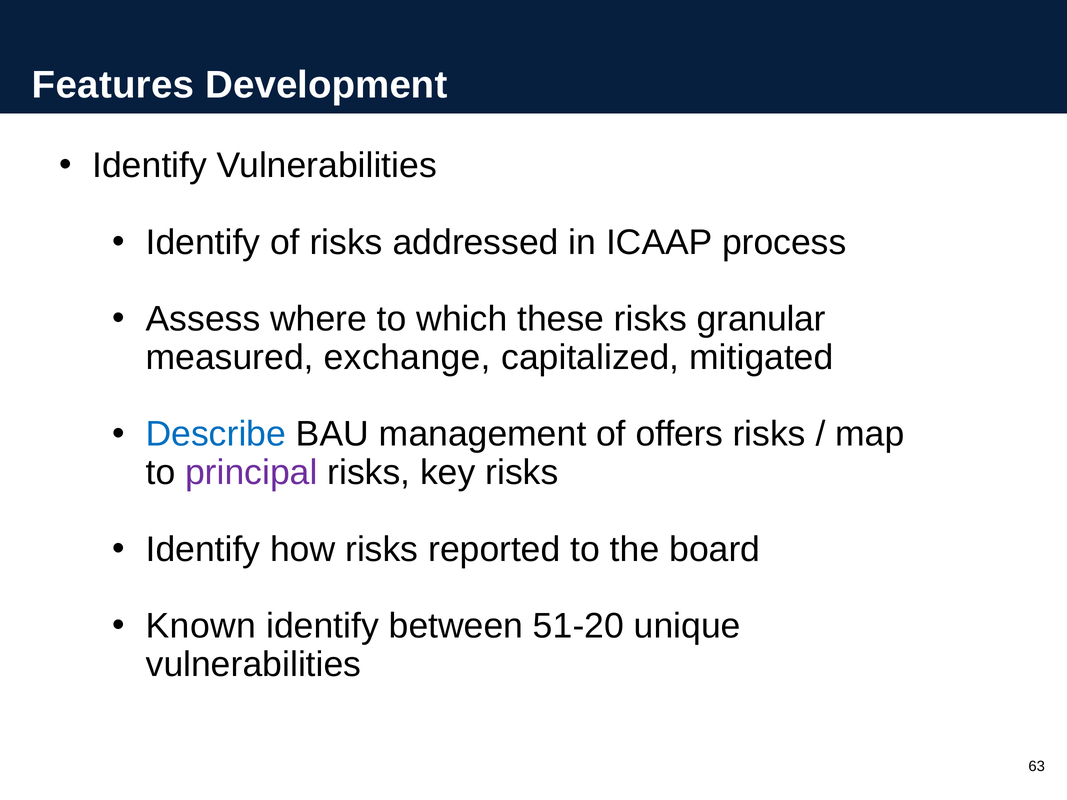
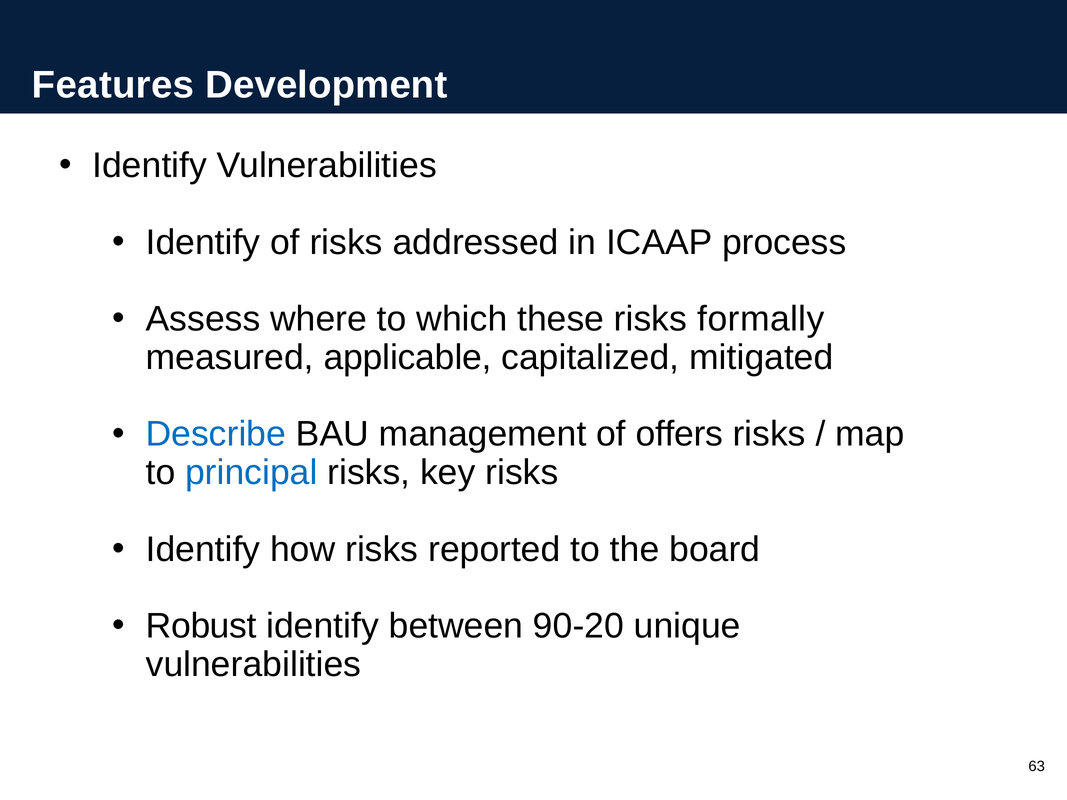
granular: granular -> formally (761, 319)
exchange: exchange -> applicable (408, 358)
principal colour: purple -> blue (251, 473)
Known: Known -> Robust (201, 626)
51-20: 51-20 -> 90-20 (578, 626)
